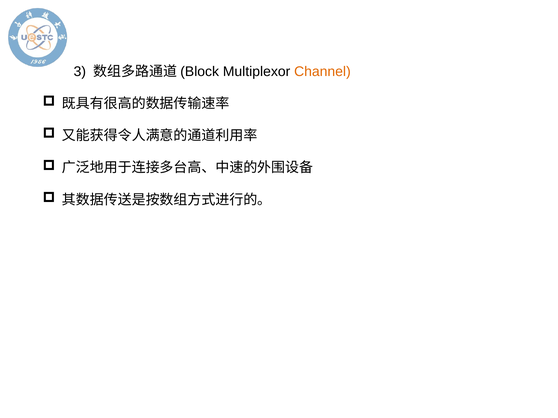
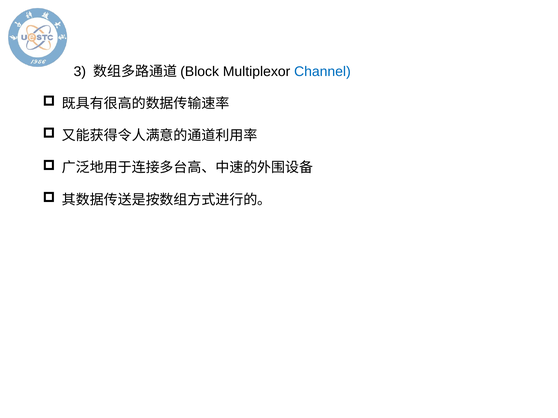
Channel colour: orange -> blue (322, 72)
